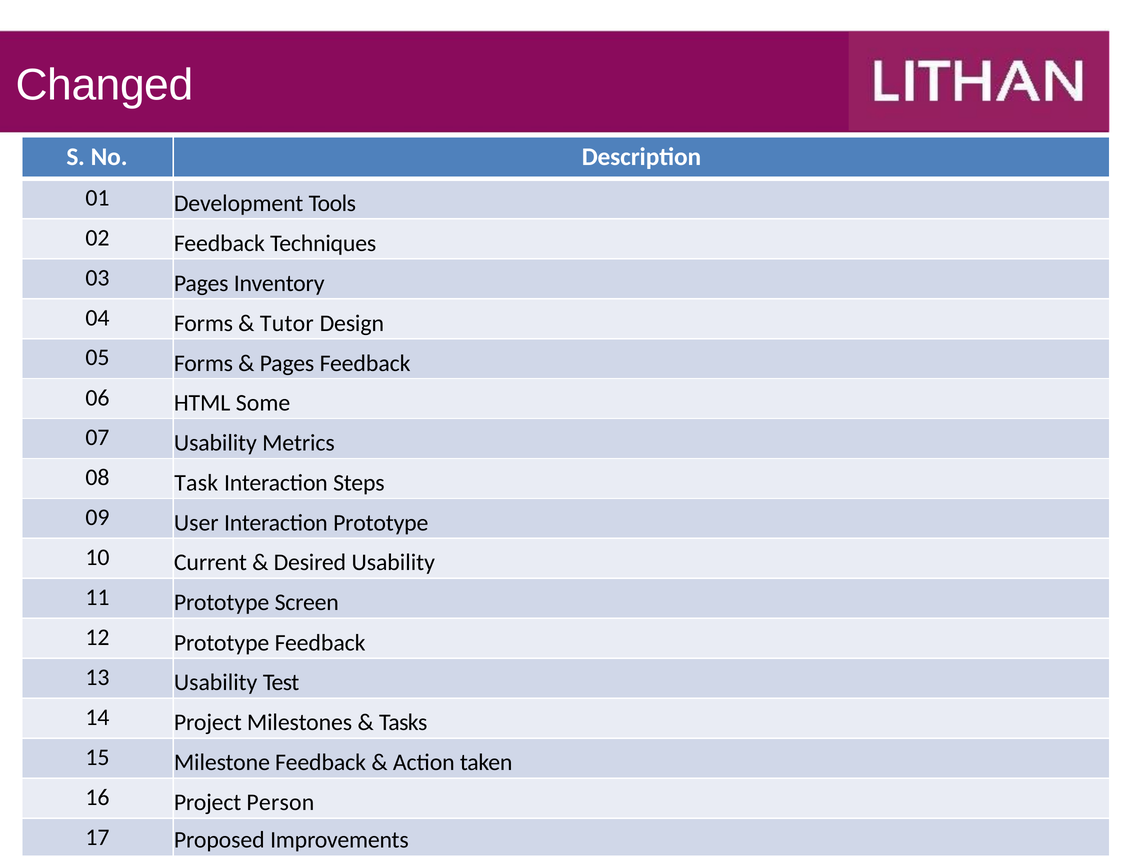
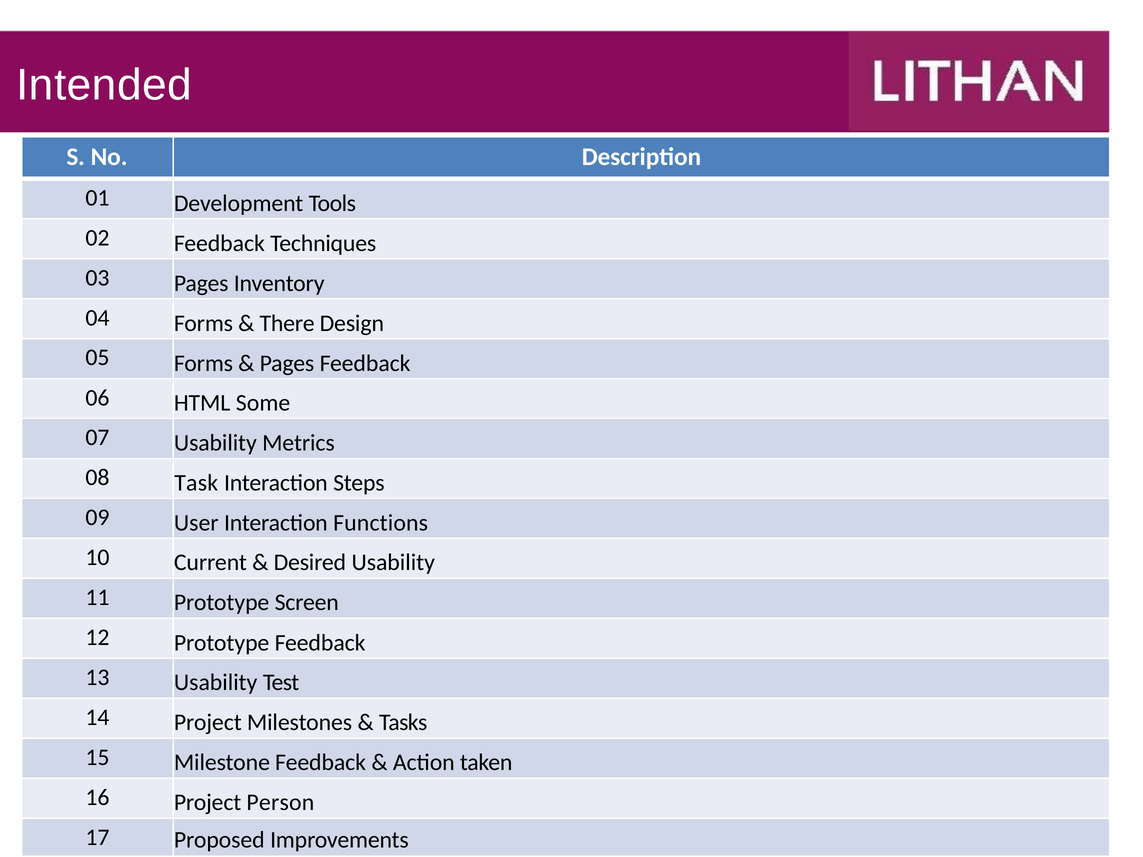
Changed: Changed -> Intended (104, 85)
Tutor: Tutor -> There (287, 323)
Interaction Prototype: Prototype -> Functions (381, 523)
